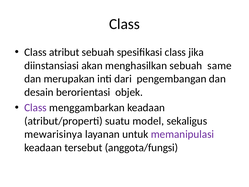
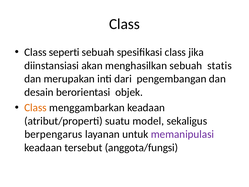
atribut: atribut -> seperti (64, 52)
same: same -> statis (220, 66)
Class colour: purple -> orange (35, 108)
mewarisinya: mewarisinya -> berpengarus (53, 134)
